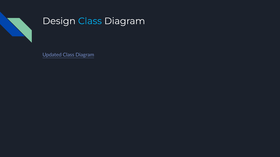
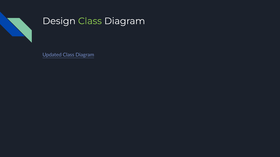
Class colour: light blue -> light green (90, 21)
